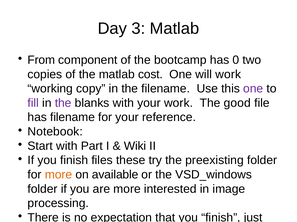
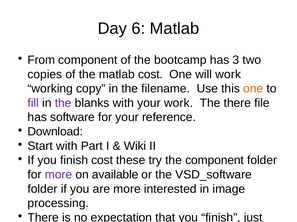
3: 3 -> 6 (138, 29)
0: 0 -> 3 (236, 60)
one colour: purple -> orange (253, 89)
The good: good -> there (237, 103)
has filename: filename -> software (73, 118)
Notebook: Notebook -> Download (55, 132)
finish files: files -> cost (102, 161)
the preexisting: preexisting -> component (215, 161)
more colour: orange -> purple (58, 175)
VSD_windows: VSD_windows -> VSD_software (214, 175)
